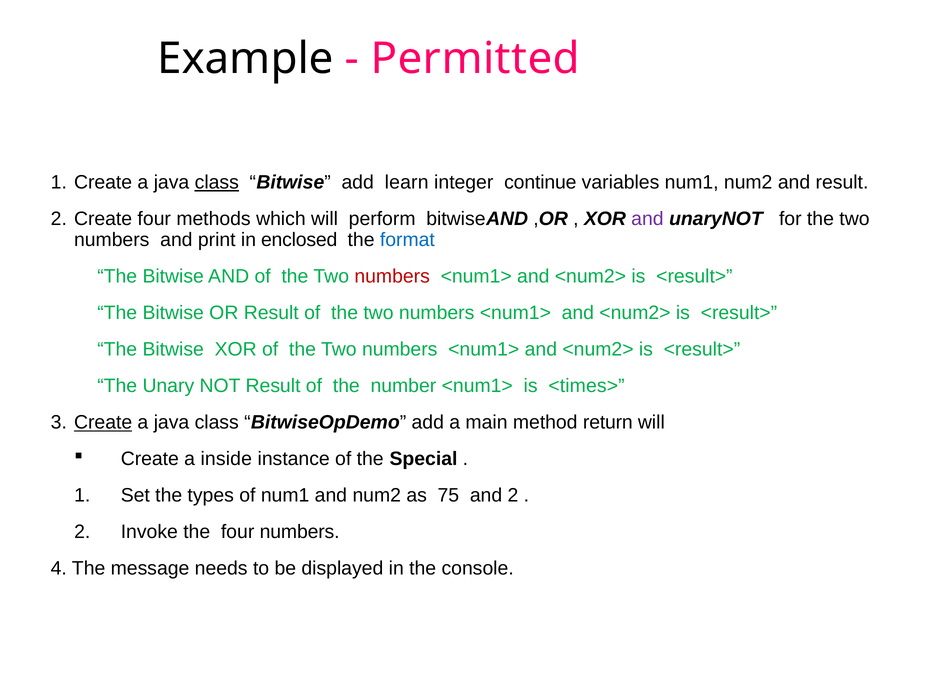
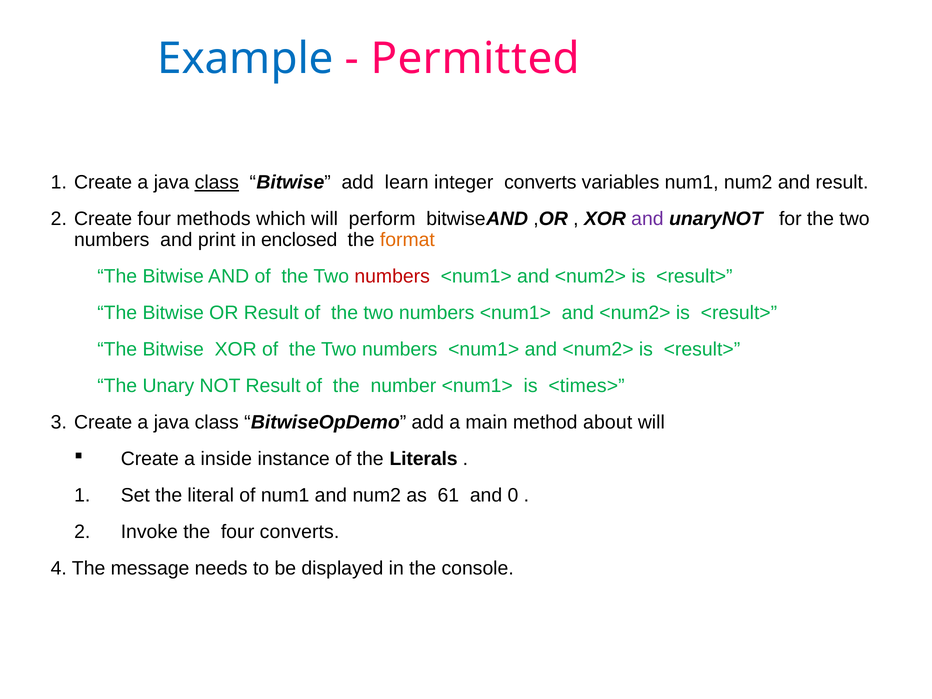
Example colour: black -> blue (245, 59)
integer continue: continue -> converts (540, 182)
format colour: blue -> orange (407, 240)
Create underline: present -> none (103, 422)
return: return -> about (608, 422)
Special: Special -> Literals (424, 459)
types: types -> literal (211, 496)
75: 75 -> 61 (448, 496)
and 2: 2 -> 0 (513, 496)
four numbers: numbers -> converts (299, 532)
